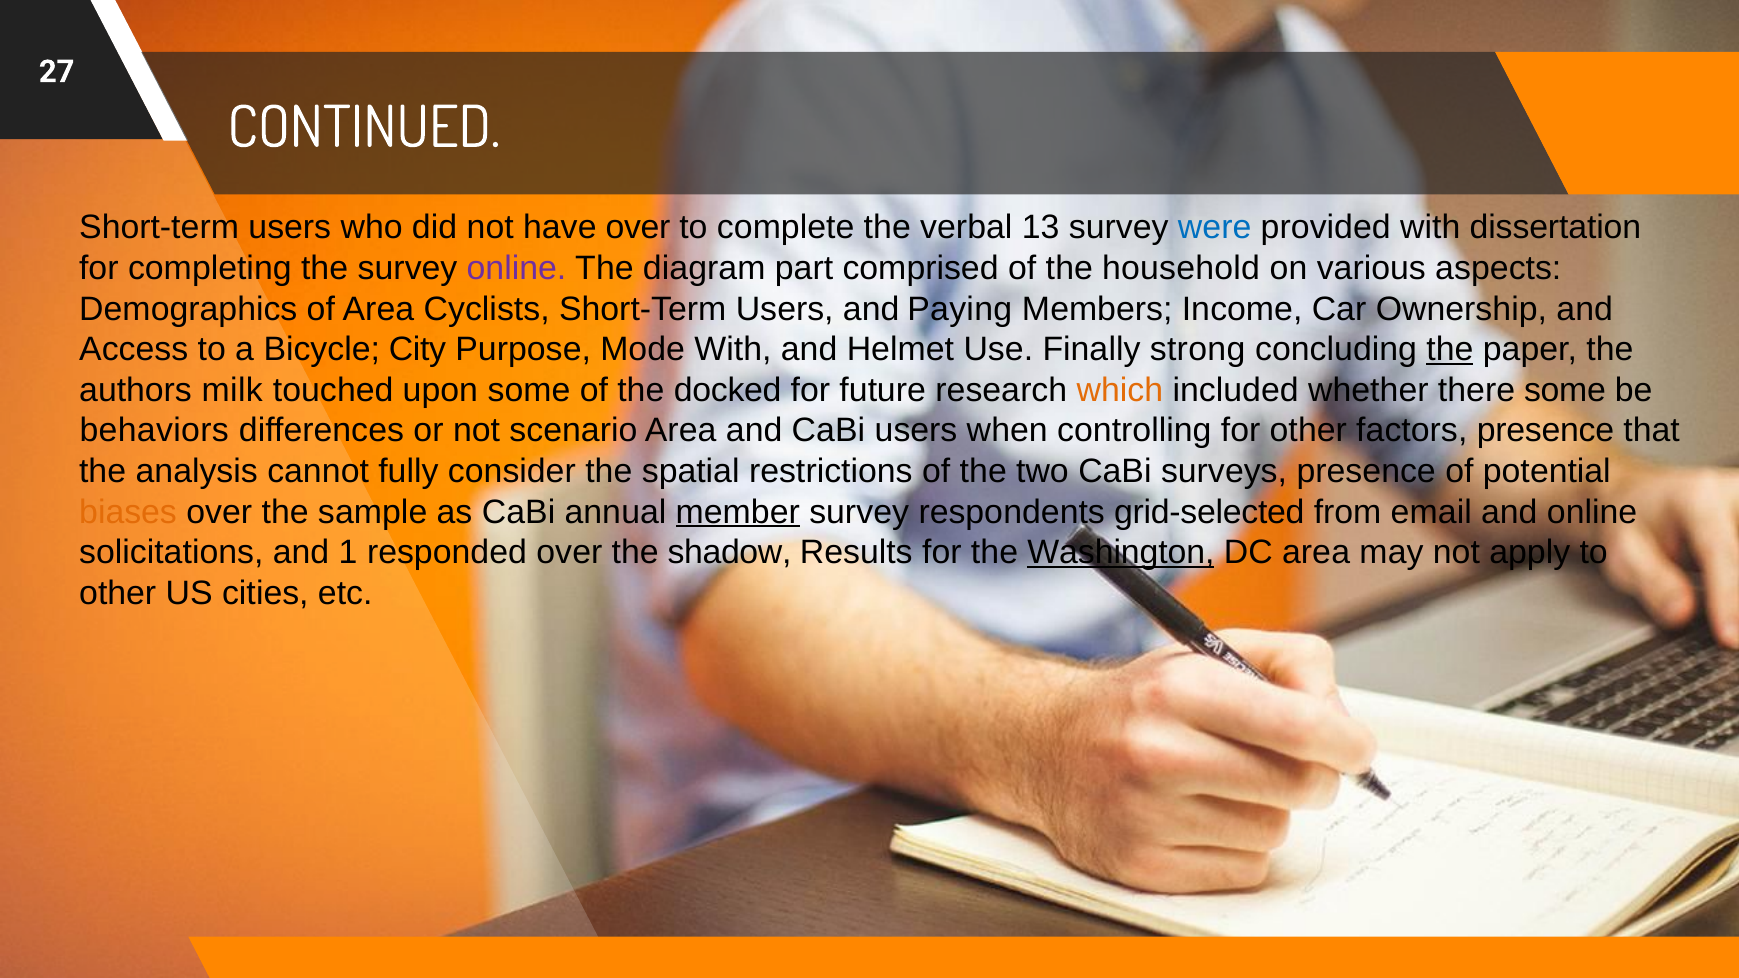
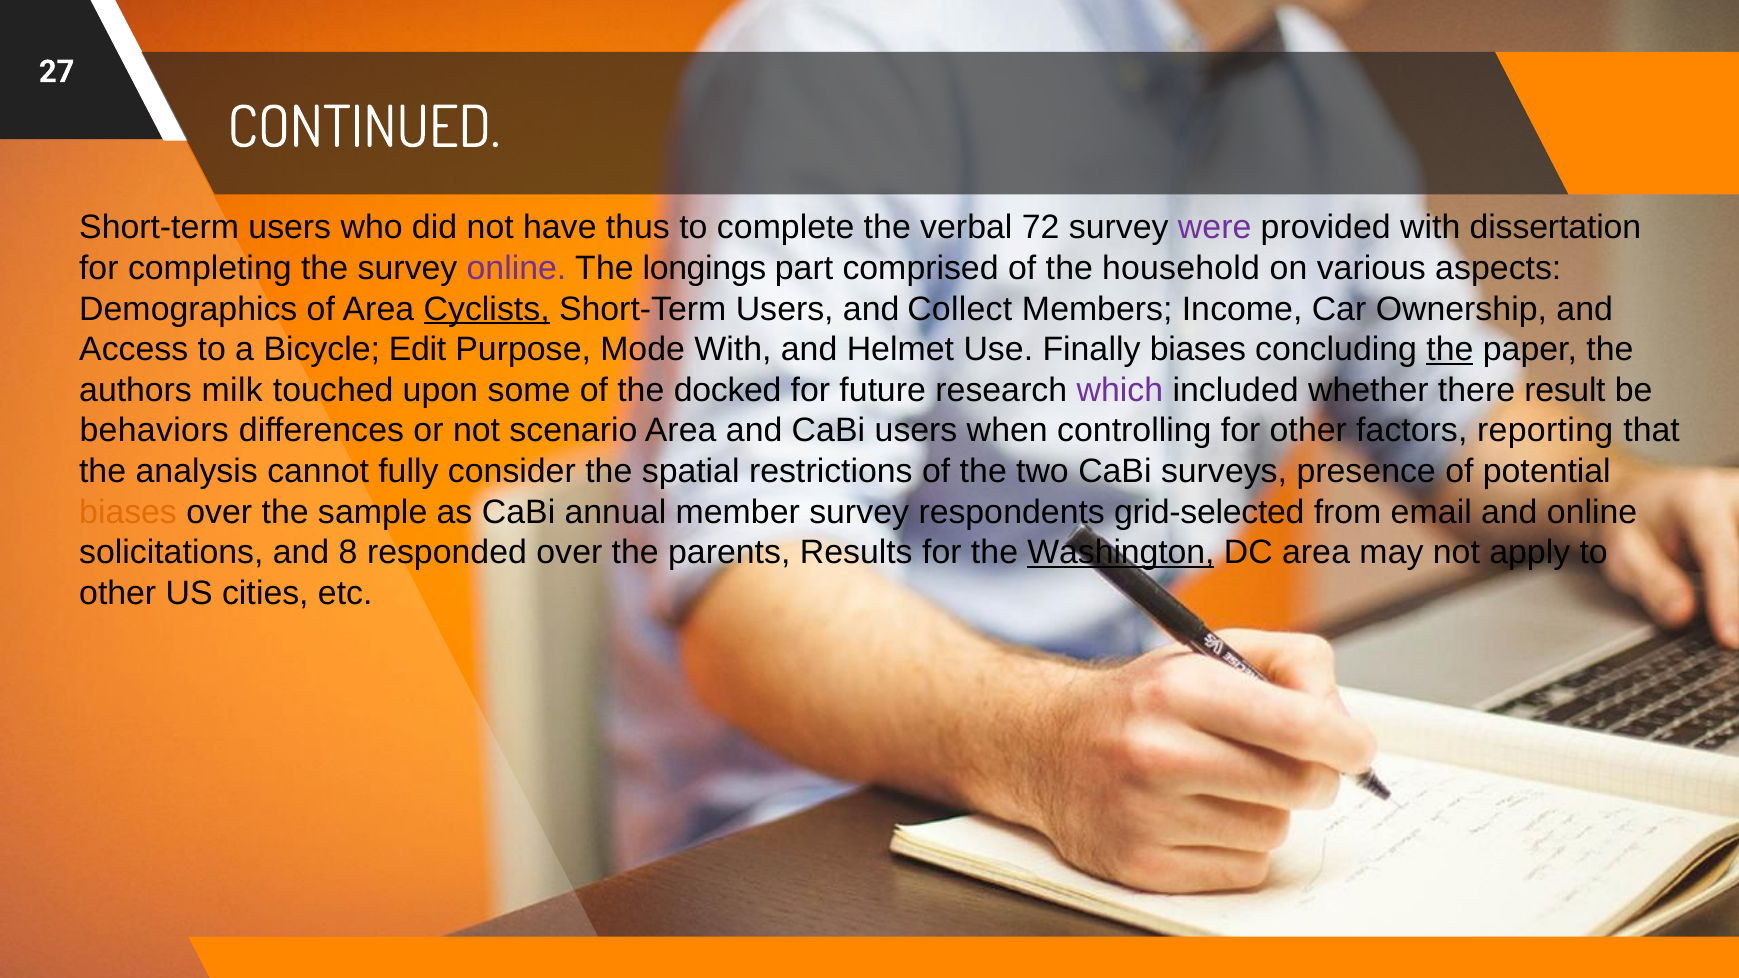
have over: over -> thus (638, 228)
13: 13 -> 72 (1041, 228)
were colour: blue -> purple (1215, 228)
diagram: diagram -> longings (704, 268)
Cyclists underline: none -> present (487, 309)
Paying: Paying -> Collect (960, 309)
City: City -> Edit (418, 350)
Finally strong: strong -> biases (1198, 350)
which colour: orange -> purple (1120, 390)
there some: some -> result (1565, 390)
factors presence: presence -> reporting (1545, 431)
member underline: present -> none (738, 512)
1: 1 -> 8 (348, 553)
shadow: shadow -> parents (729, 553)
